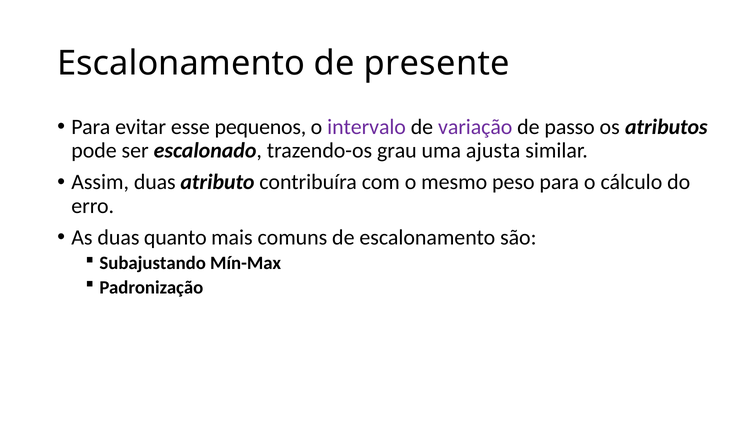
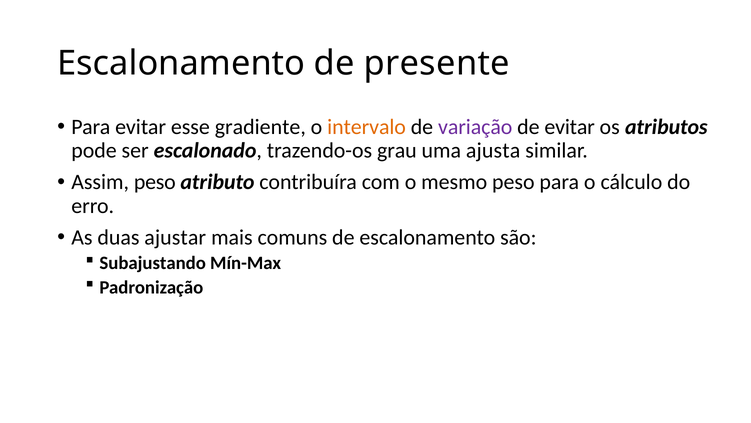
pequenos: pequenos -> gradiente (260, 127)
intervalo colour: purple -> orange (367, 127)
de passo: passo -> evitar (570, 127)
Assim duas: duas -> peso (155, 182)
quanto: quanto -> ajustar (175, 237)
